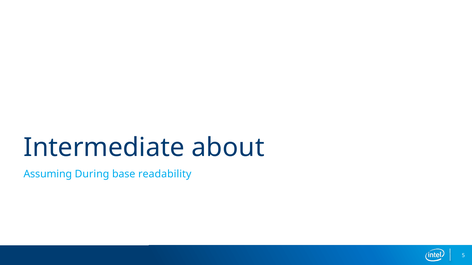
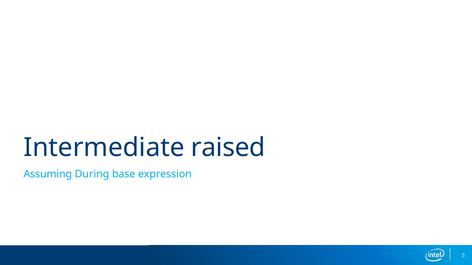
about: about -> raised (228, 148)
readability: readability -> expression (165, 174)
